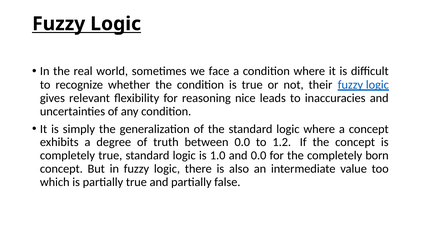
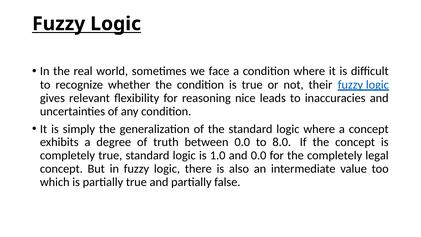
1.2: 1.2 -> 8.0 (282, 142)
born: born -> legal (377, 155)
